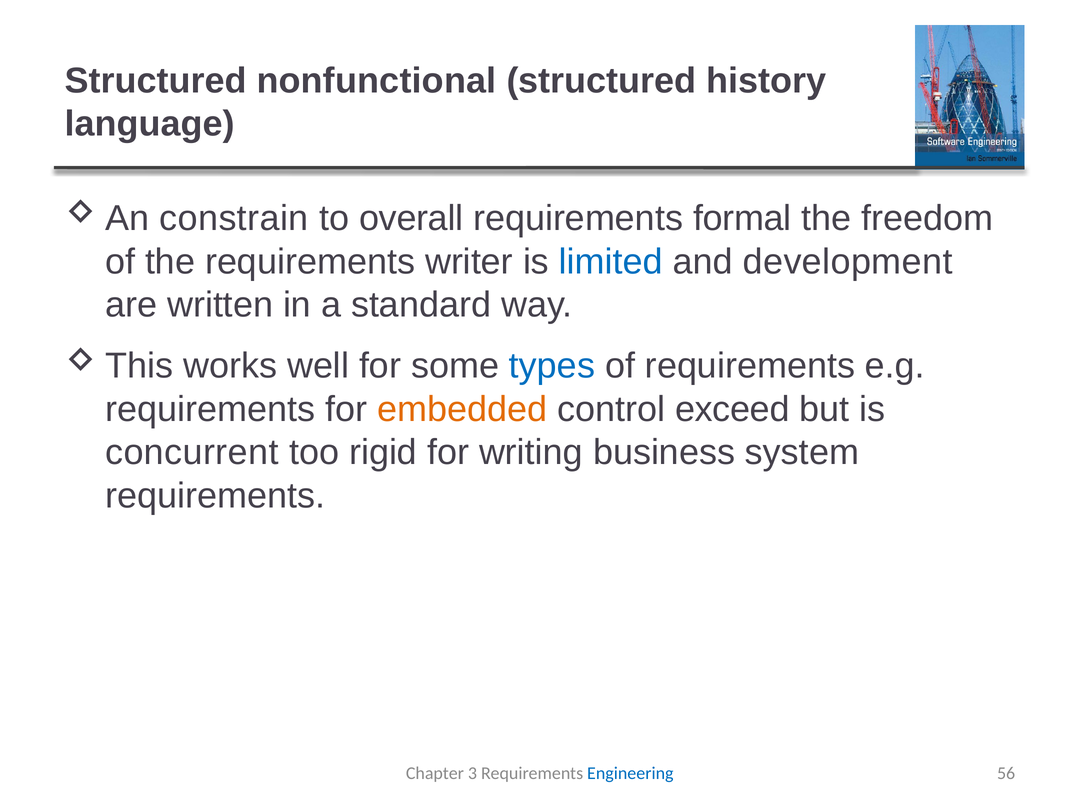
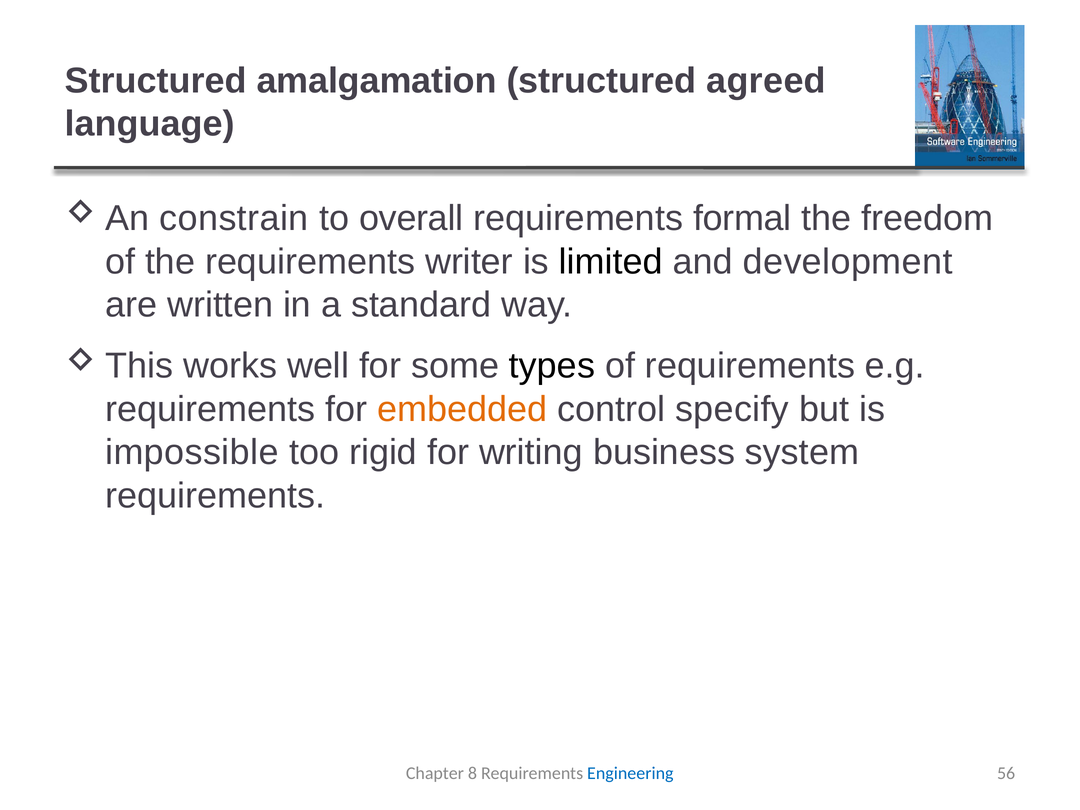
nonfunctional: nonfunctional -> amalgamation (377, 81)
history: history -> agreed (766, 81)
limited colour: blue -> black (611, 262)
types colour: blue -> black (552, 366)
exceed: exceed -> specify (732, 409)
concurrent: concurrent -> impossible (192, 452)
3: 3 -> 8 (473, 774)
